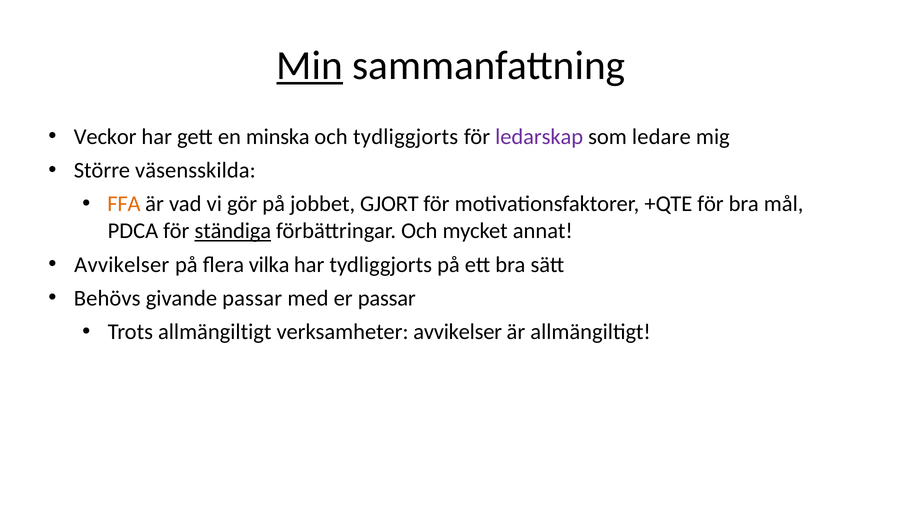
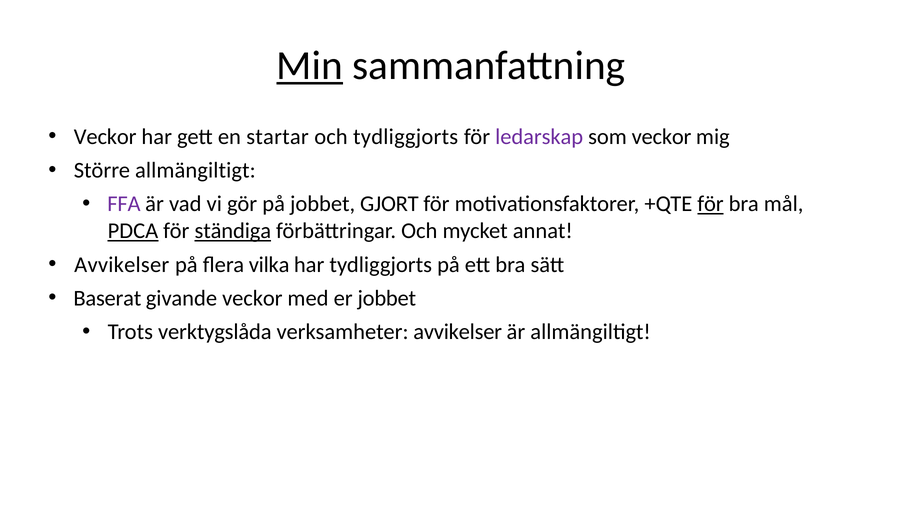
minska: minska -> startar (278, 137)
som ledare: ledare -> veckor (662, 137)
Större väsensskilda: väsensskilda -> allmängiltigt (195, 170)
FFA colour: orange -> purple (124, 204)
för underline: none -> present (711, 204)
PDCA underline: none -> present (133, 231)
Behövs: Behövs -> Baserat (107, 298)
givande passar: passar -> veckor (252, 298)
er passar: passar -> jobbet (387, 298)
Trots allmängiltigt: allmängiltigt -> verktygslåda (215, 332)
